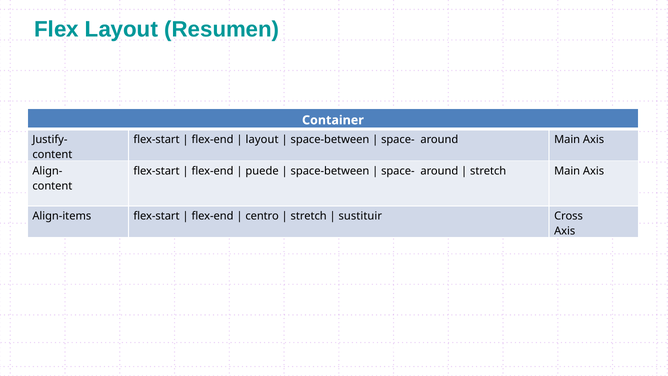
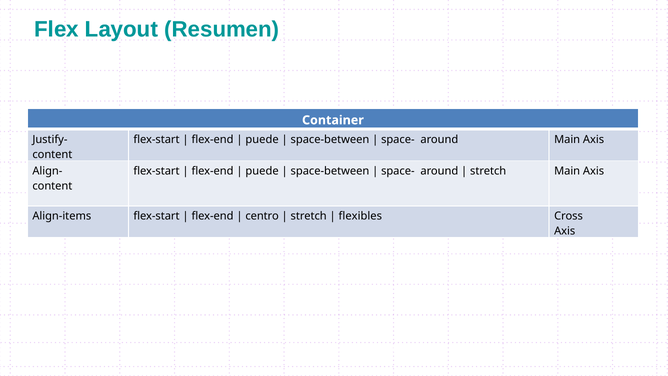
layout: layout -> puede (262, 139)
sustituir: sustituir -> flexibles (360, 216)
